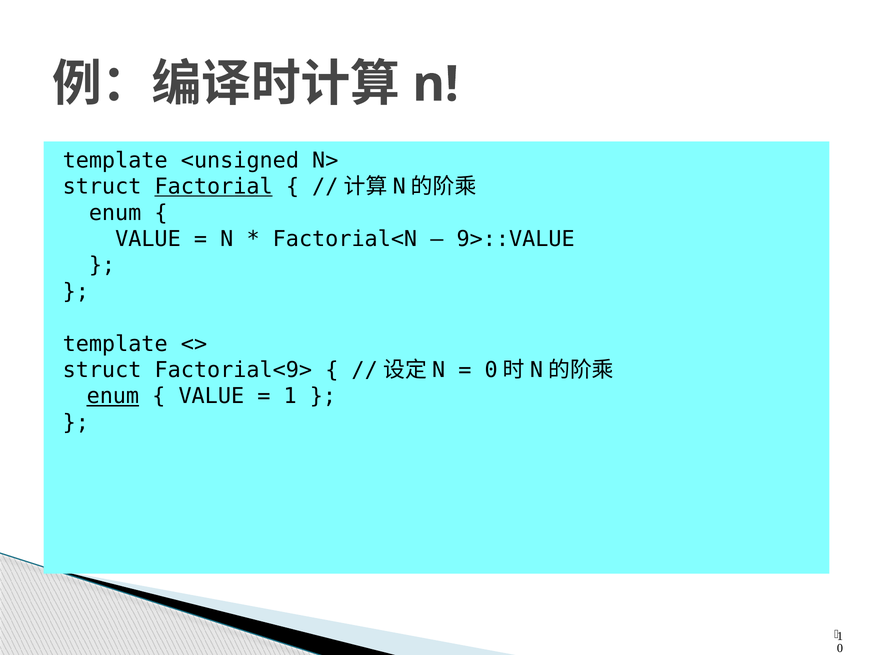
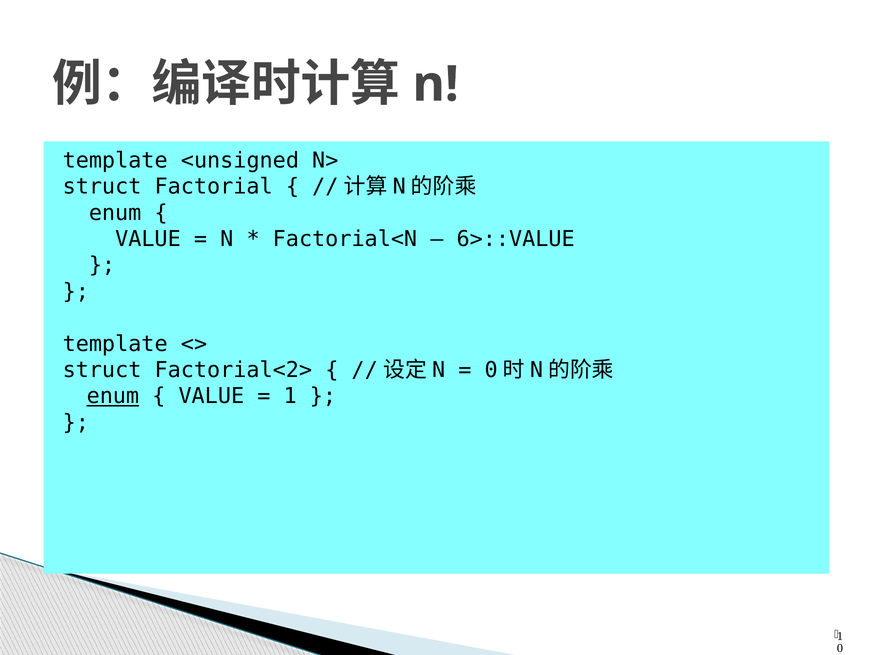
Factorial underline: present -> none (214, 187)
9>::VALUE: 9>::VALUE -> 6>::VALUE (516, 239)
Factorial<9>: Factorial<9> -> Factorial<2> (233, 370)
